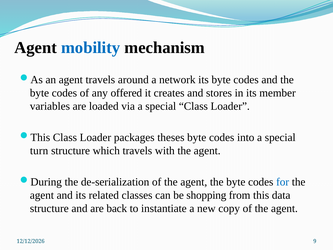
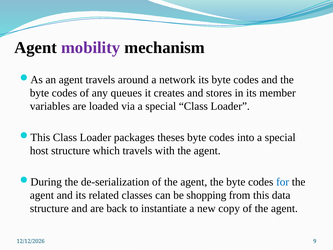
mobility colour: blue -> purple (91, 48)
offered: offered -> queues (126, 93)
turn: turn -> host (39, 151)
